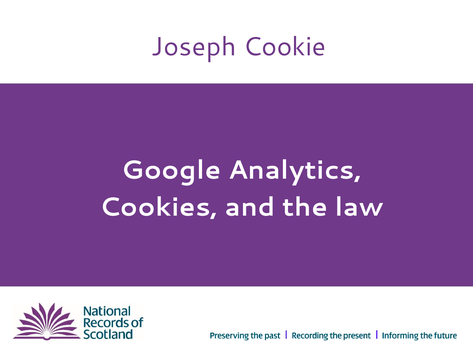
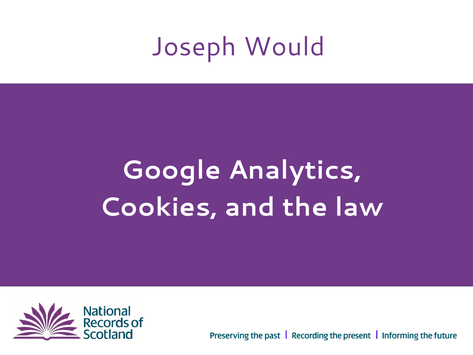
Cookie: Cookie -> Would (284, 47)
